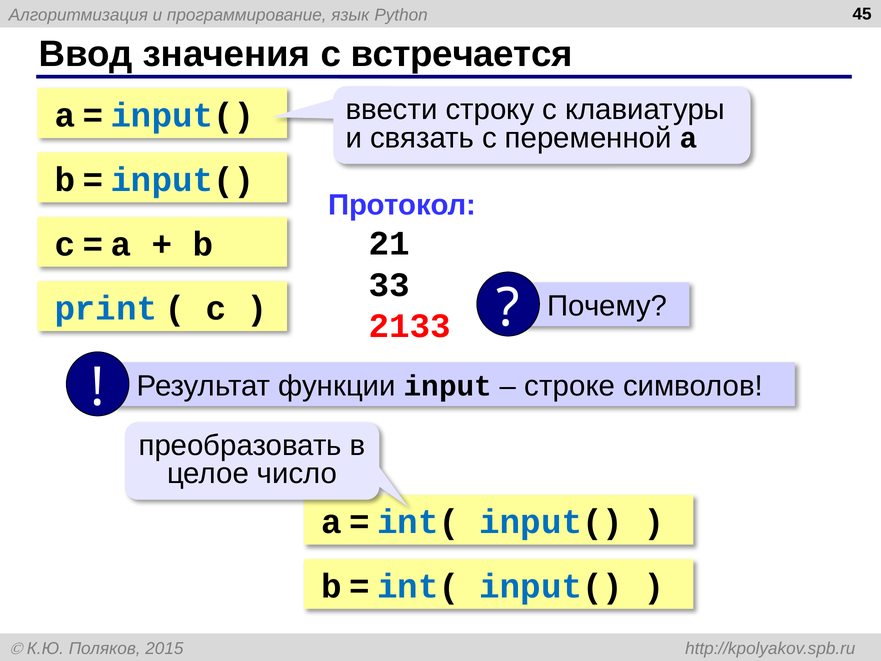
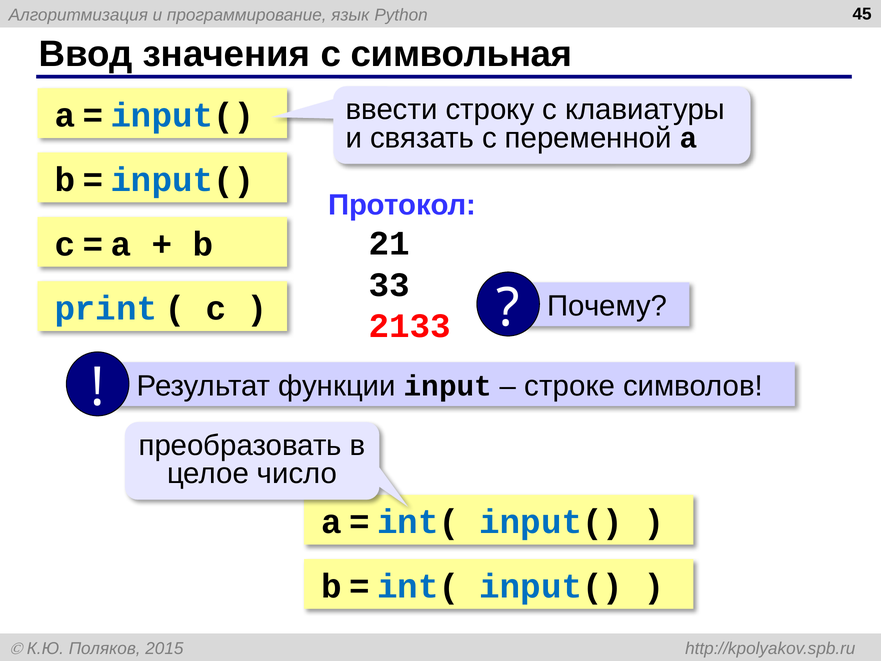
встречается: встречается -> символьная (462, 54)
